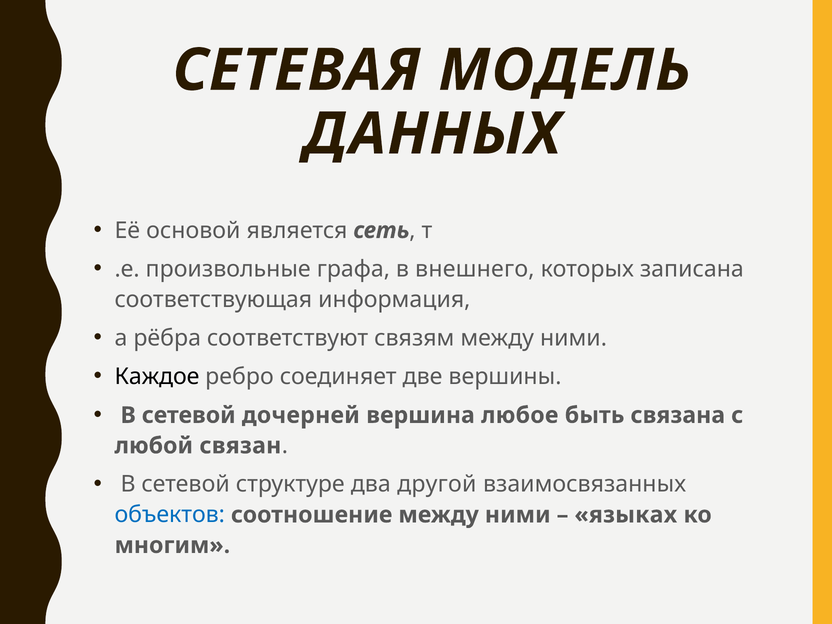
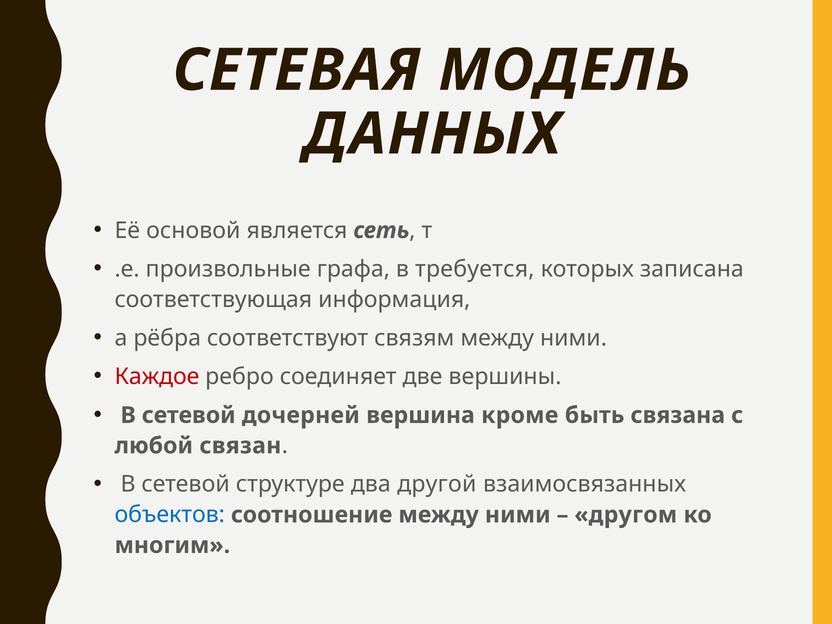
внешнего: внешнего -> требуется (475, 269)
Каждое colour: black -> red (157, 377)
любое: любое -> кроме (520, 415)
языках: языках -> другом (626, 515)
